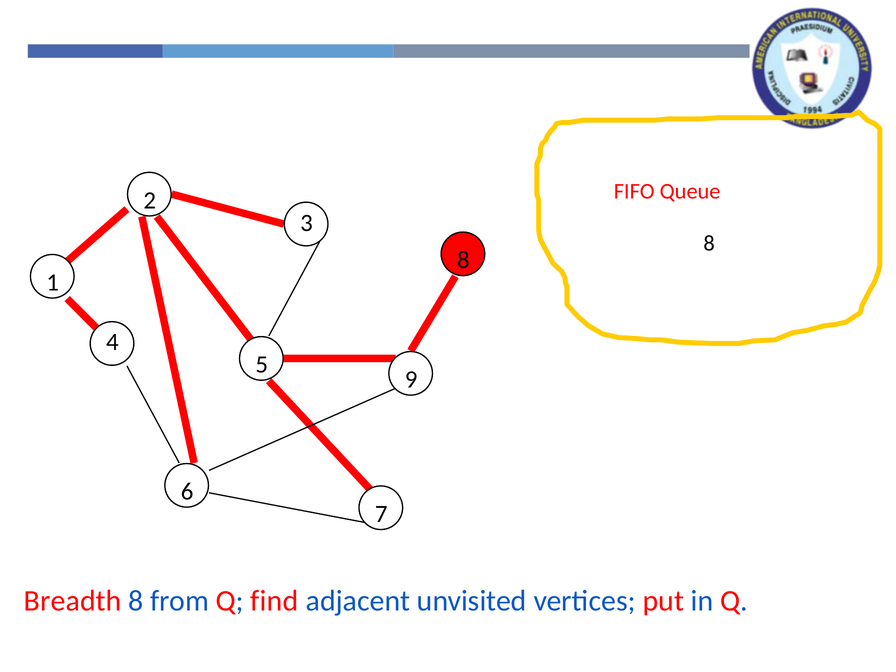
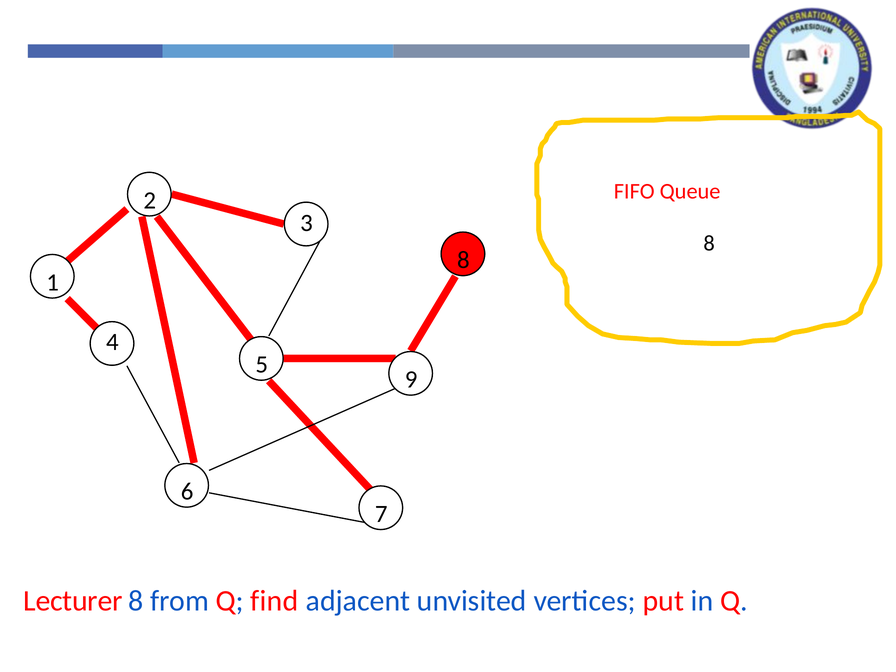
Breadth: Breadth -> Lecturer (73, 601)
